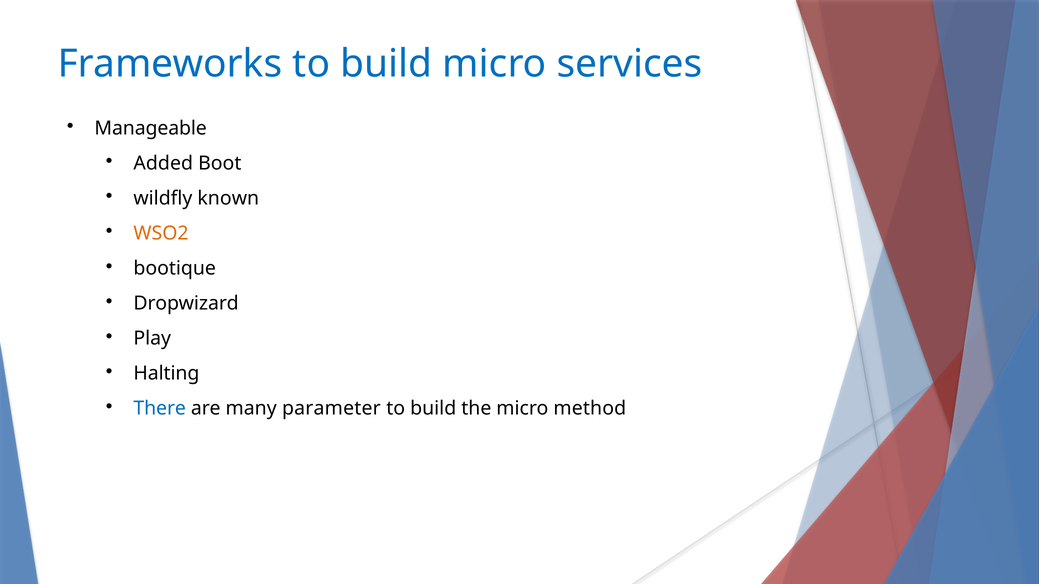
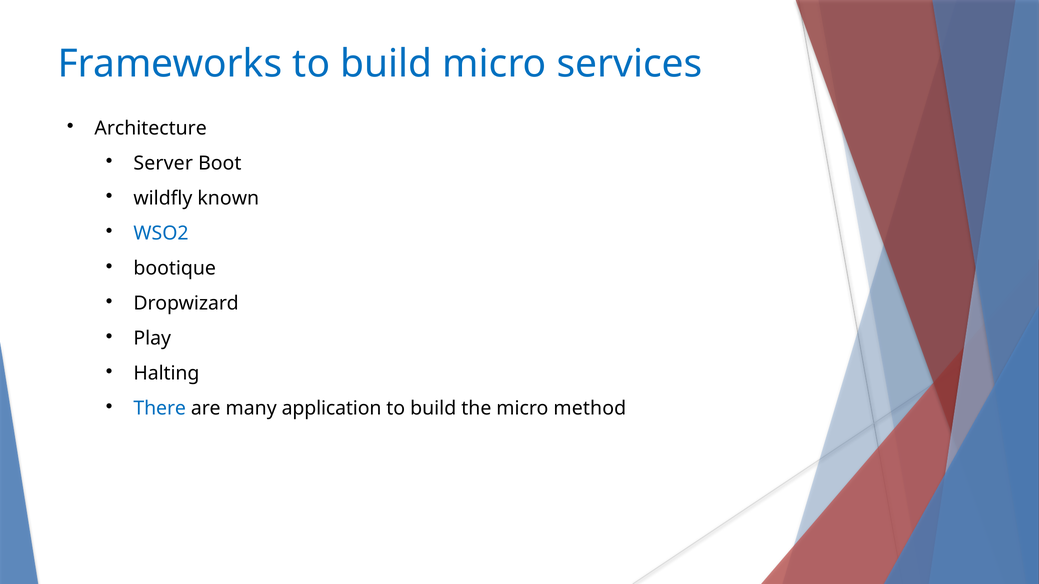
Manageable: Manageable -> Architecture (151, 128)
Added: Added -> Server (163, 163)
WSO2 colour: orange -> blue (161, 233)
parameter: parameter -> application (332, 409)
